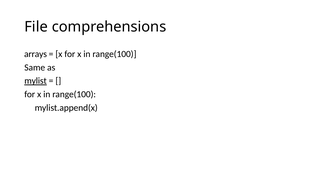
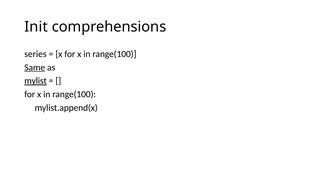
File: File -> Init (36, 27)
arrays: arrays -> series (35, 54)
Same underline: none -> present (35, 67)
